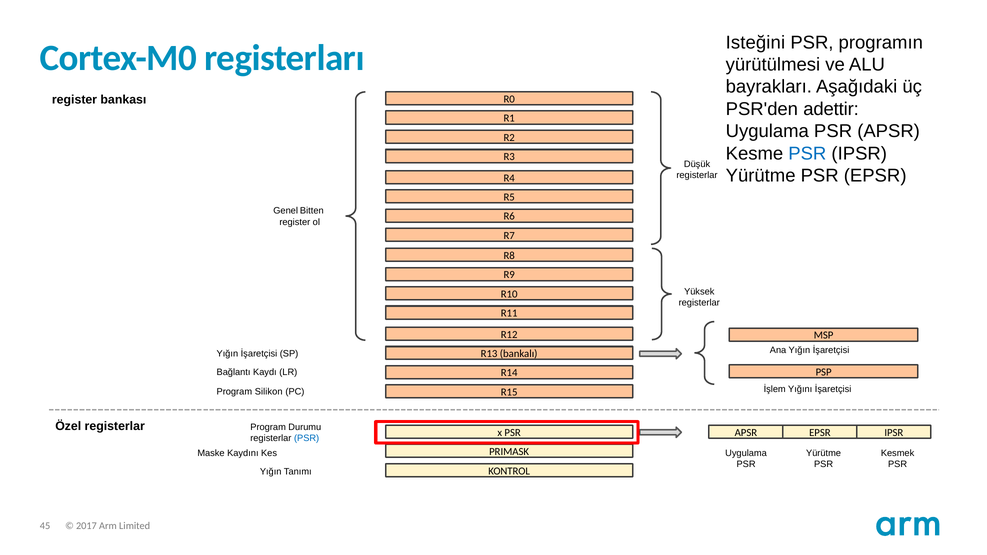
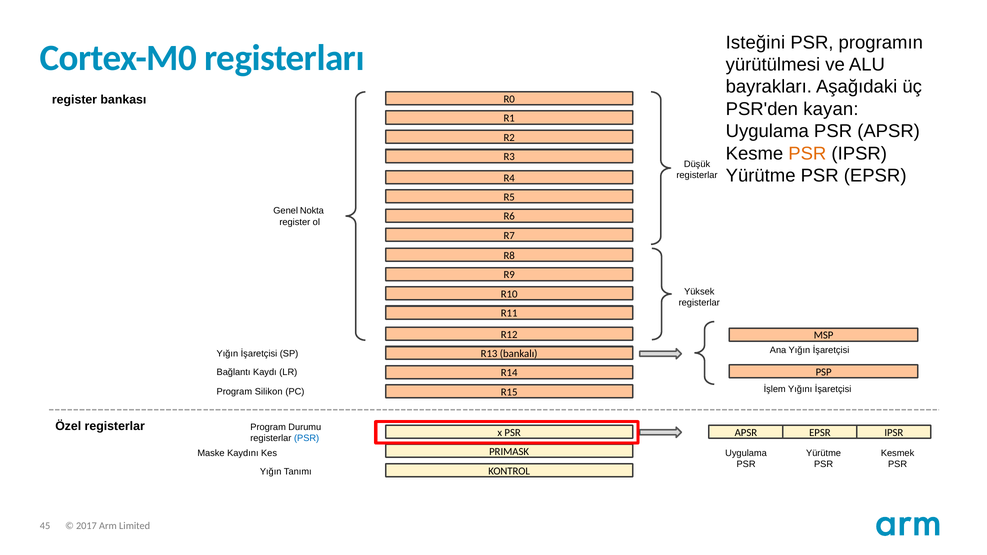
adettir: adettir -> kayan (831, 109)
PSR colour: blue -> orange (807, 154)
Bitten: Bitten -> Nokta (312, 211)
